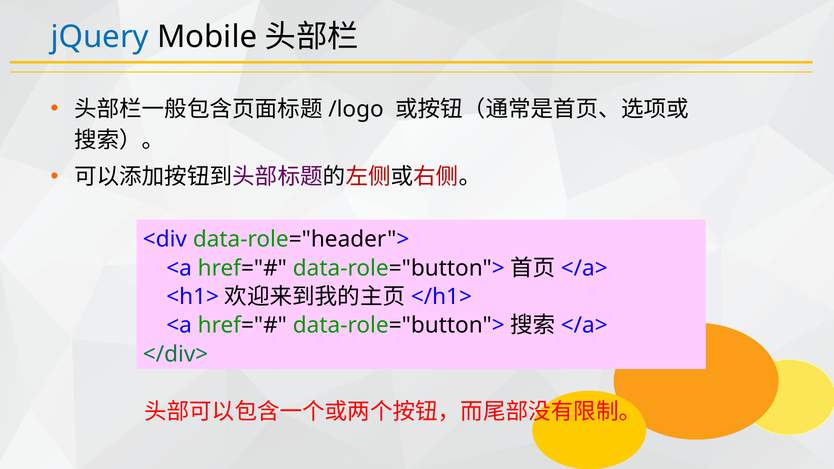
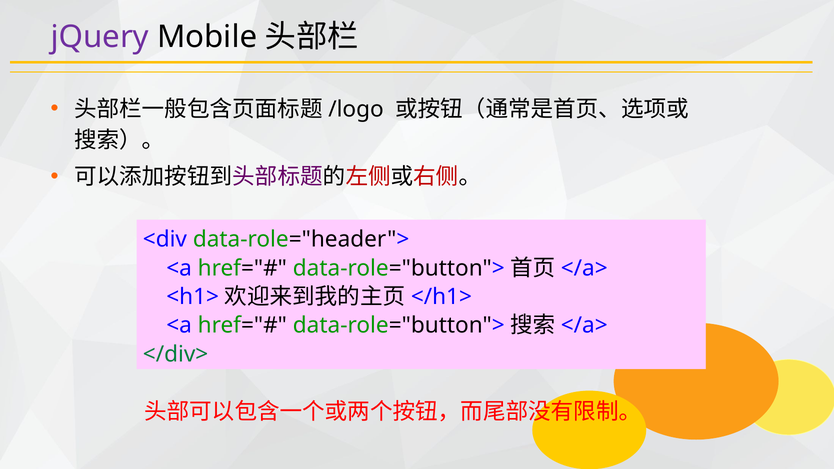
jQuery colour: blue -> purple (100, 37)
